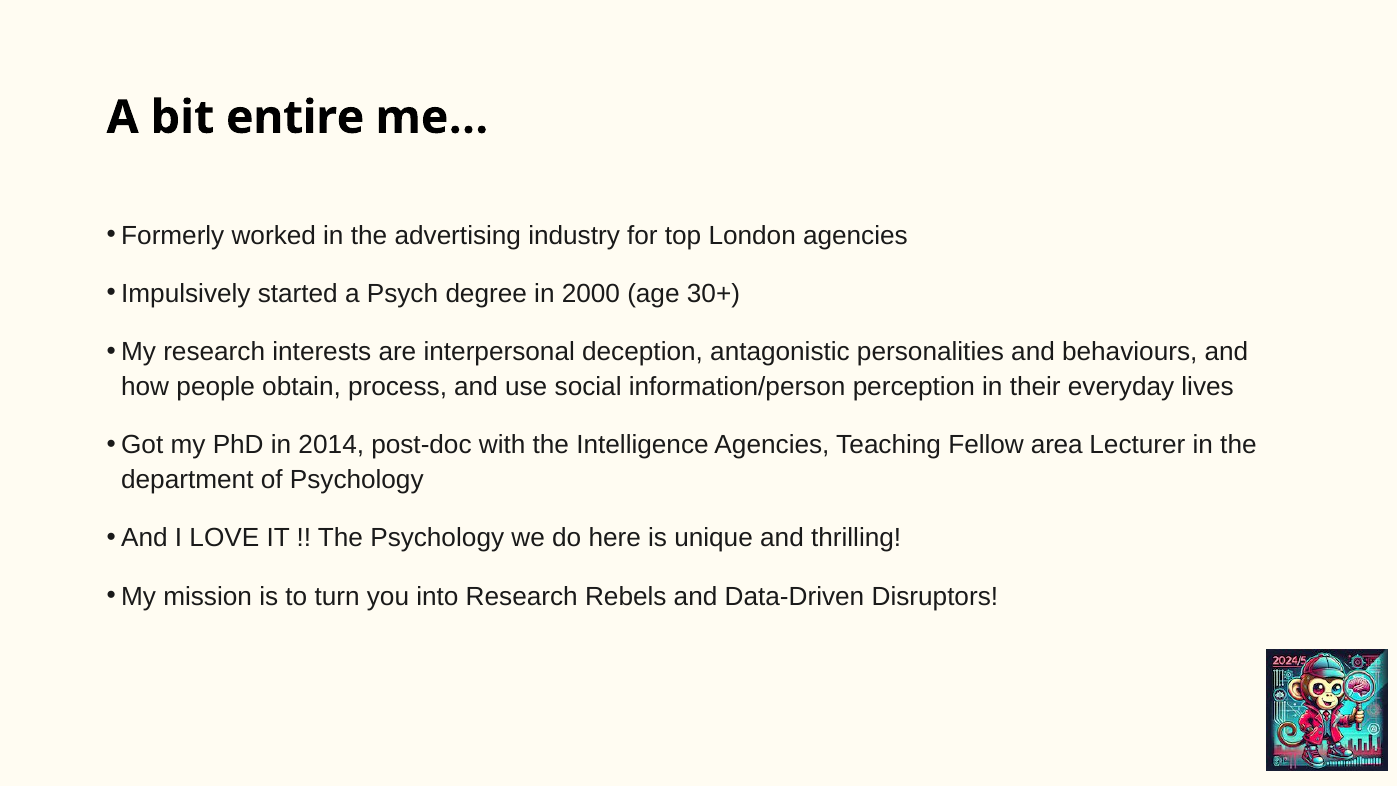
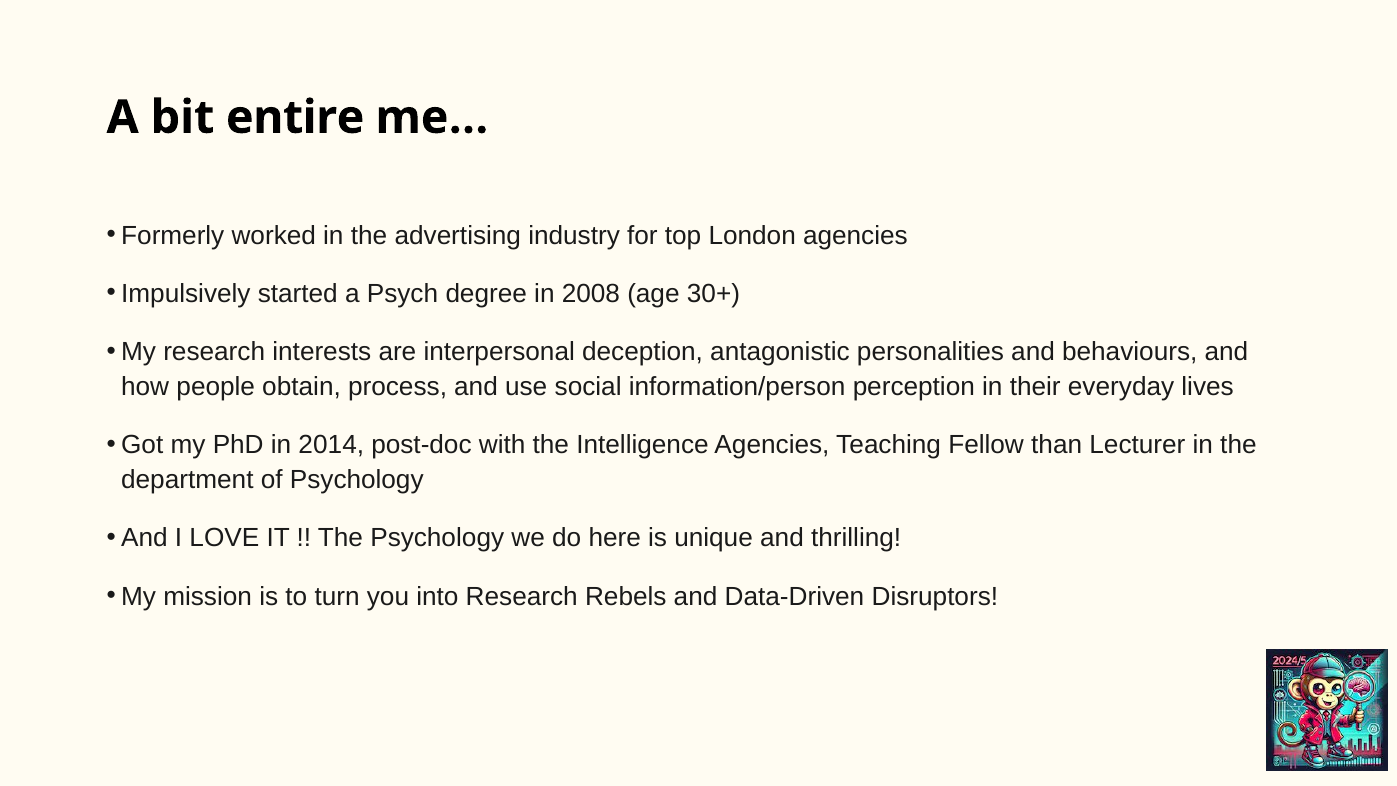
2000: 2000 -> 2008 (591, 294)
area: area -> than (1057, 445)
